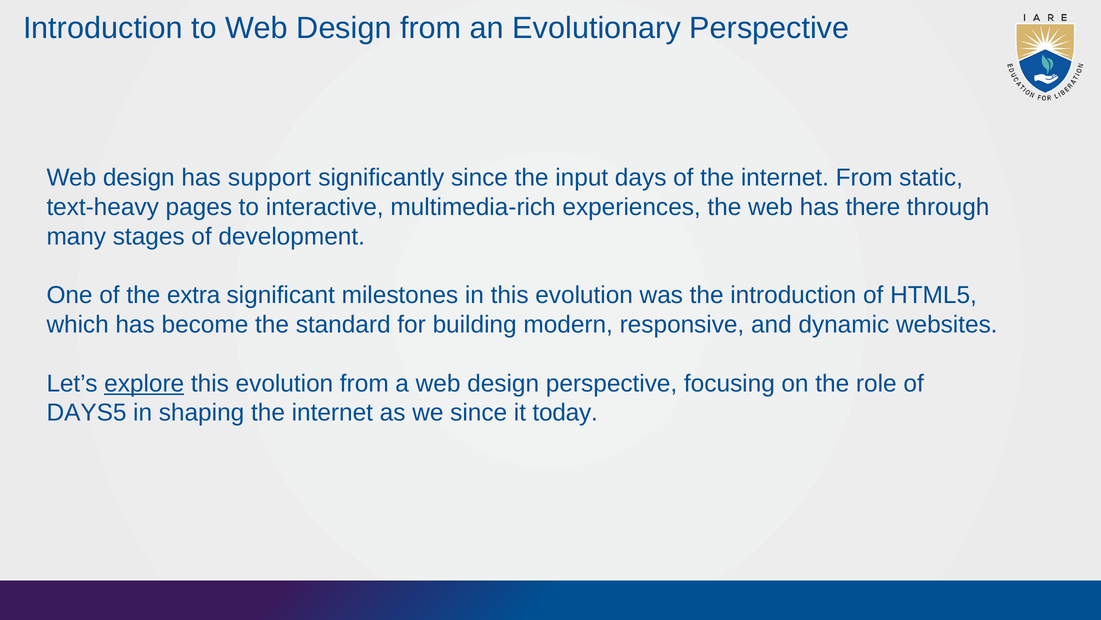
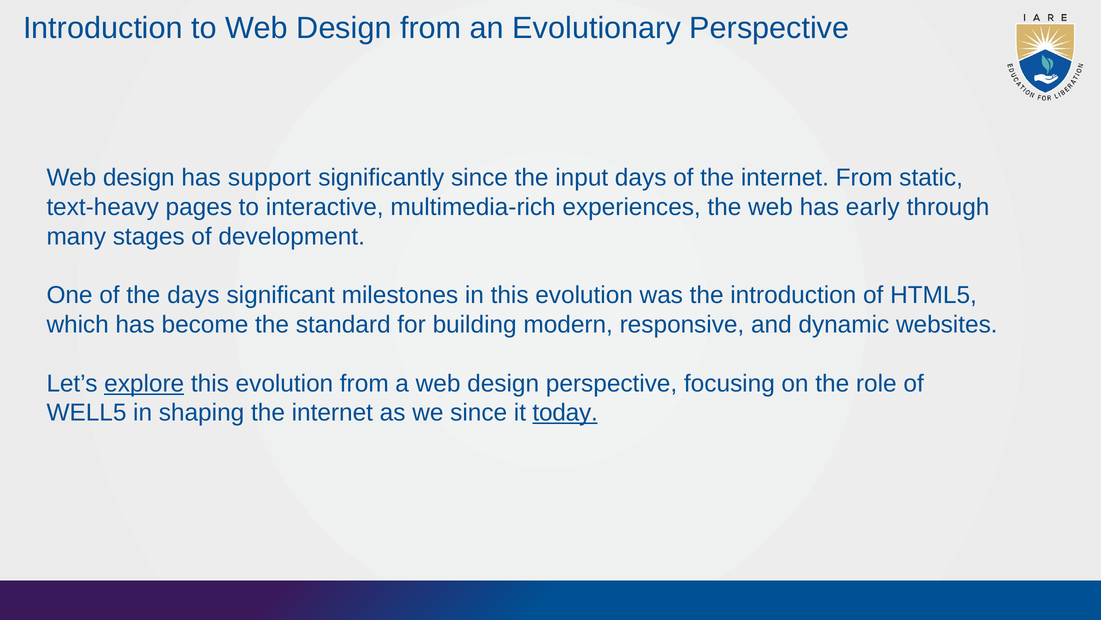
there: there -> early (873, 207)
the extra: extra -> days (193, 295)
DAYS5: DAYS5 -> WELL5 (87, 412)
today underline: none -> present (565, 412)
